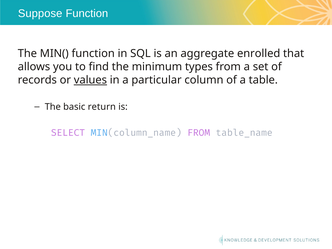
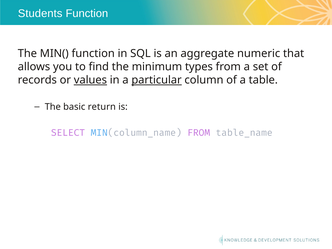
Suppose: Suppose -> Students (40, 13)
enrolled: enrolled -> numeric (259, 54)
particular underline: none -> present (157, 80)
